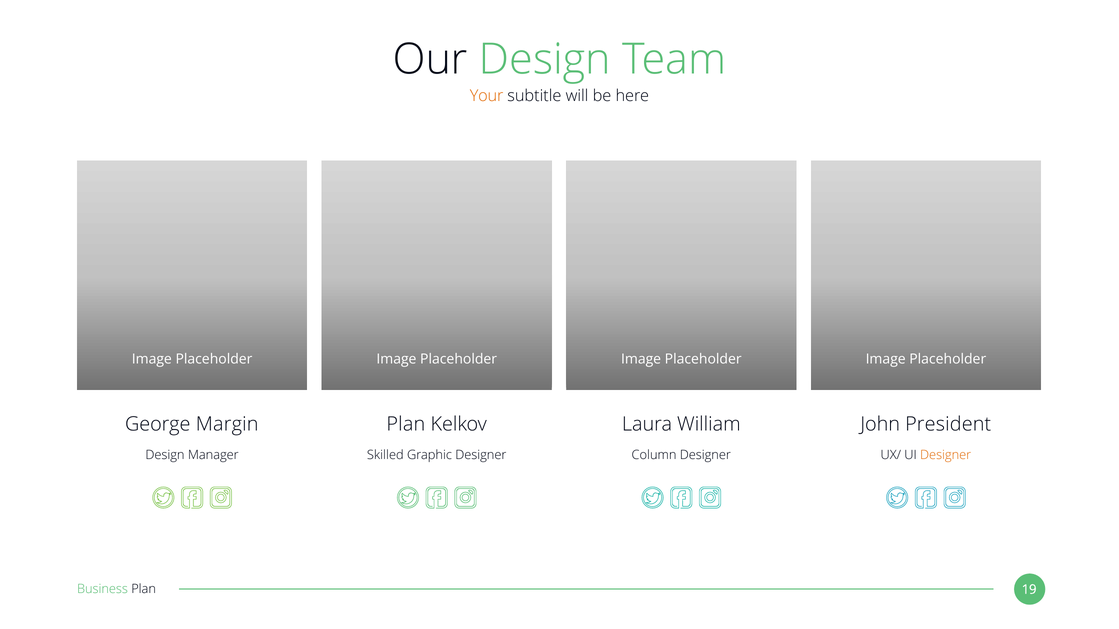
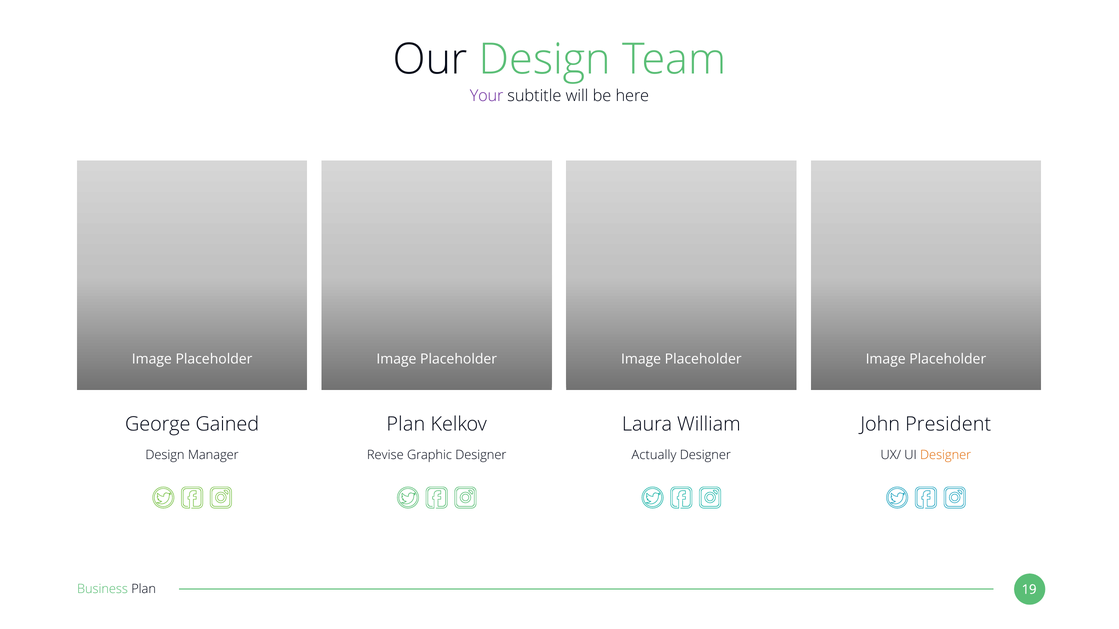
Your colour: orange -> purple (487, 96)
Margin: Margin -> Gained (227, 425)
Skilled: Skilled -> Revise (385, 455)
Column: Column -> Actually (654, 455)
